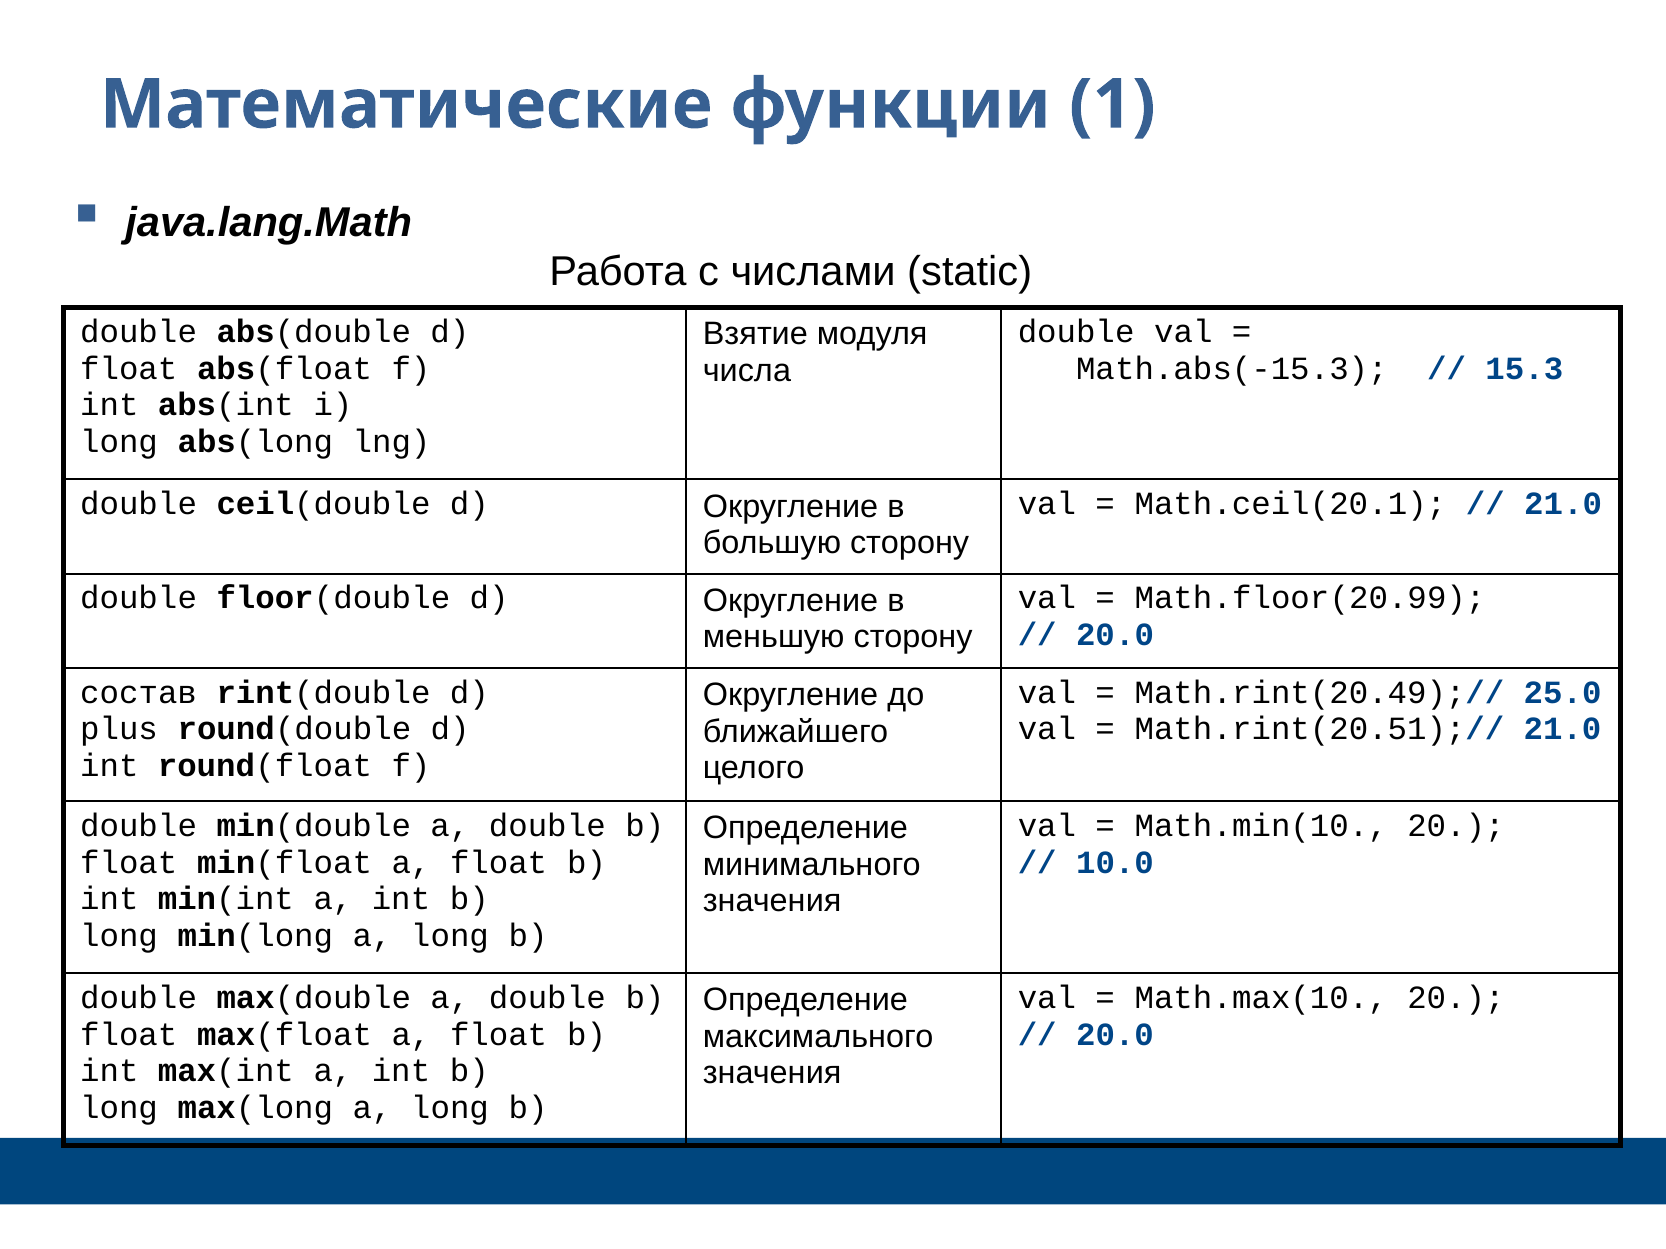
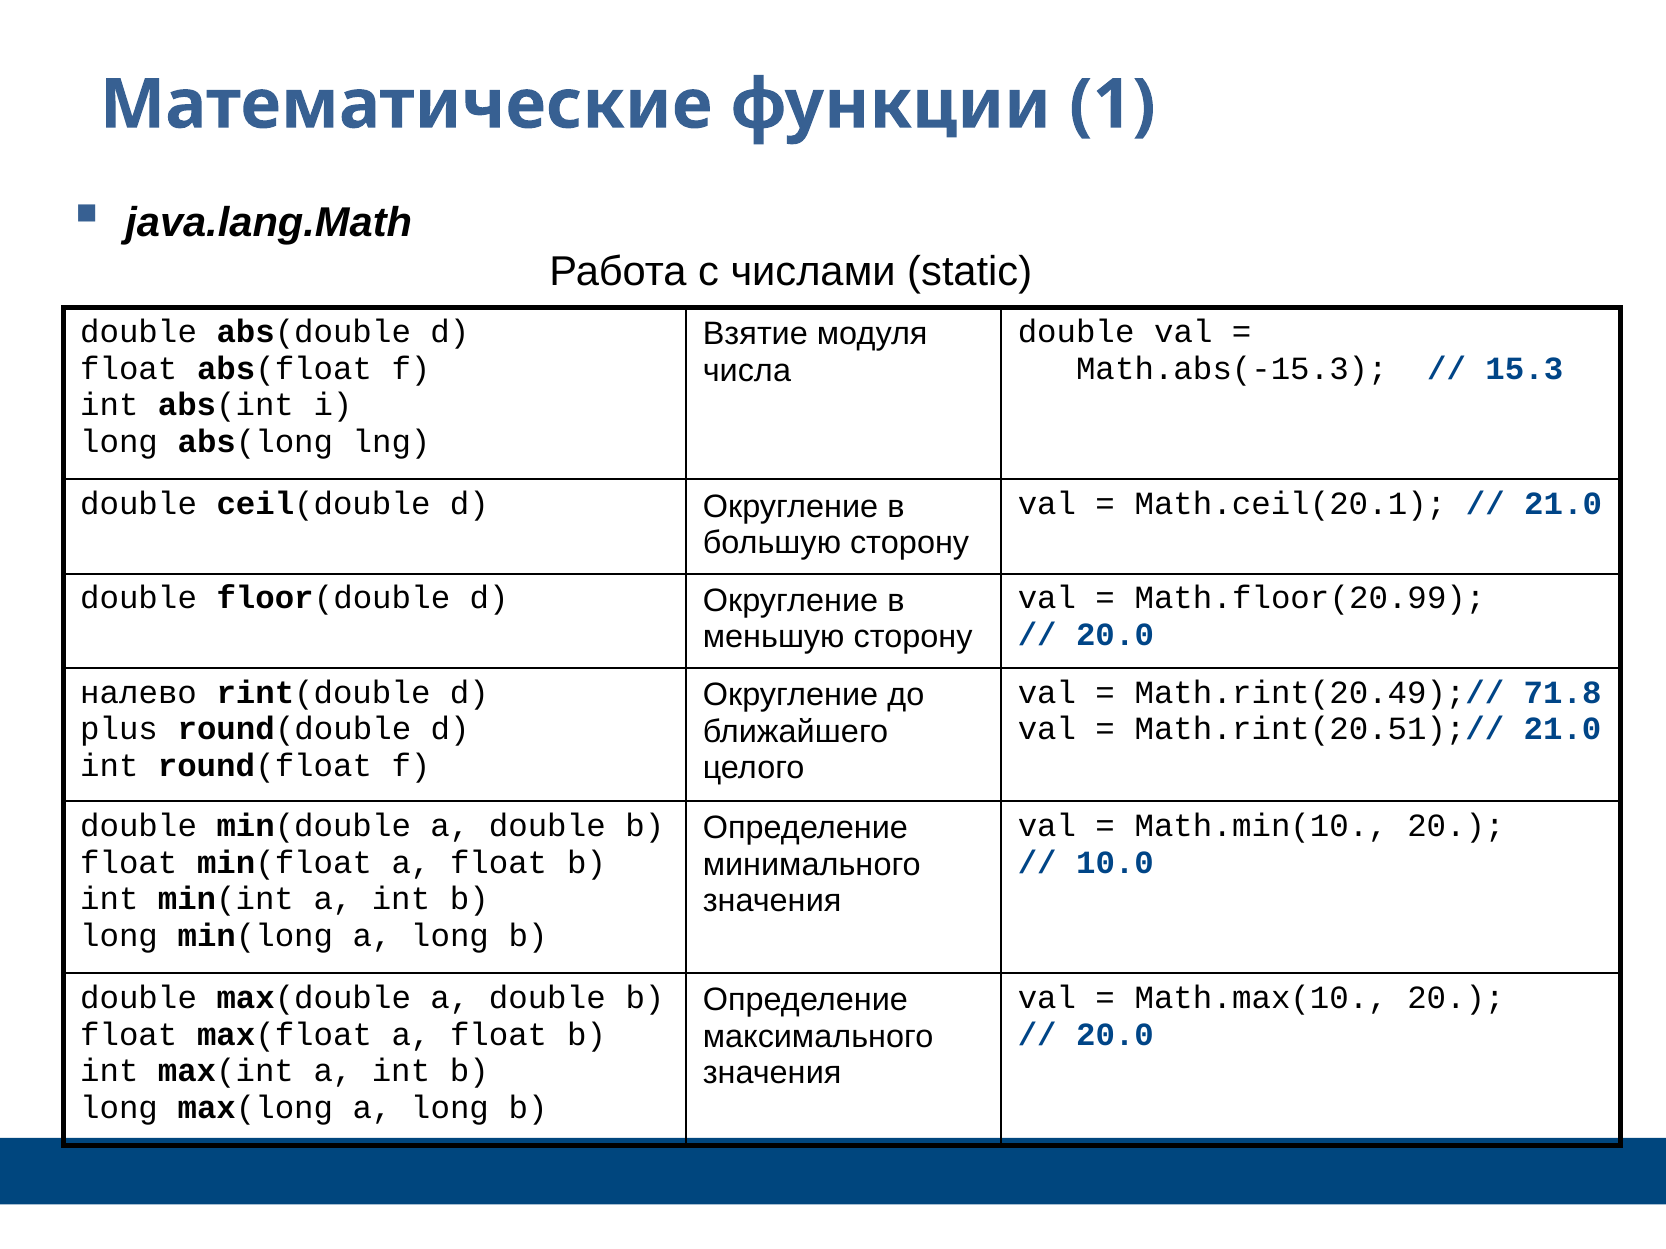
состав: состав -> налево (139, 693)
25.0: 25.0 -> 71.8 (1563, 693)
